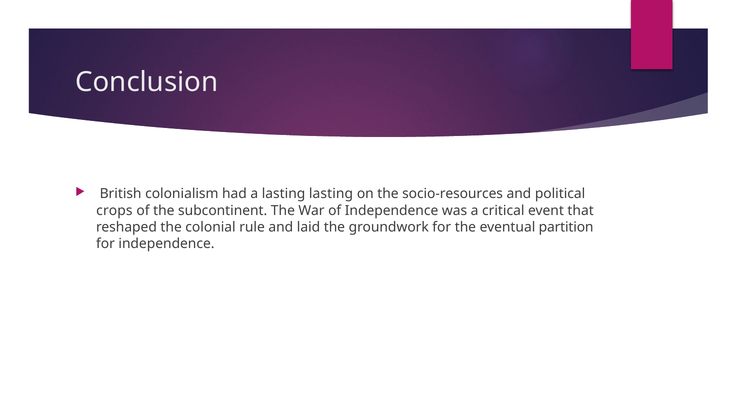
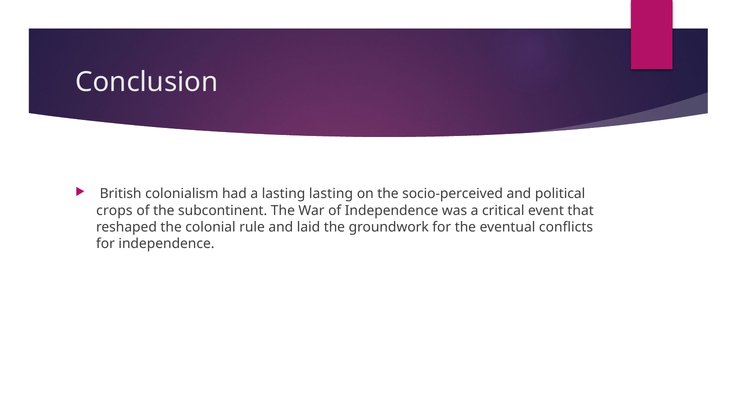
socio-resources: socio-resources -> socio-perceived (453, 194)
partition: partition -> conflicts (566, 227)
